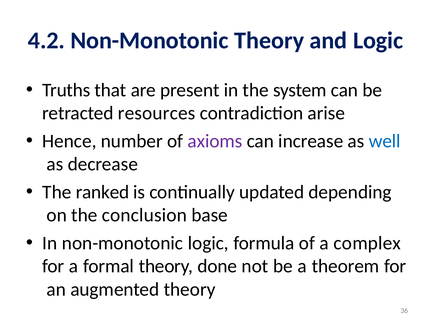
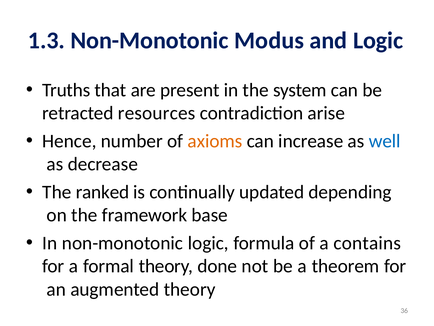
4.2: 4.2 -> 1.3 (47, 40)
Non-Monotonic Theory: Theory -> Modus (269, 40)
axioms colour: purple -> orange (215, 141)
conclusion: conclusion -> framework (145, 215)
complex: complex -> contains (367, 243)
